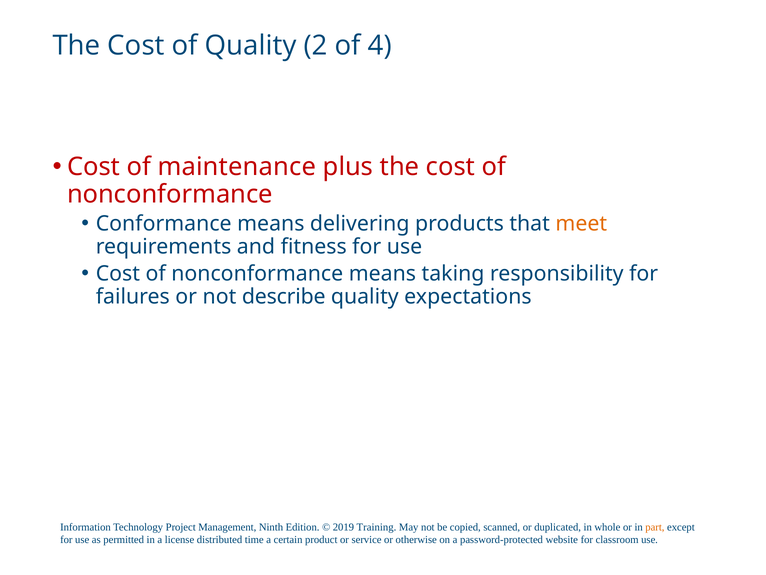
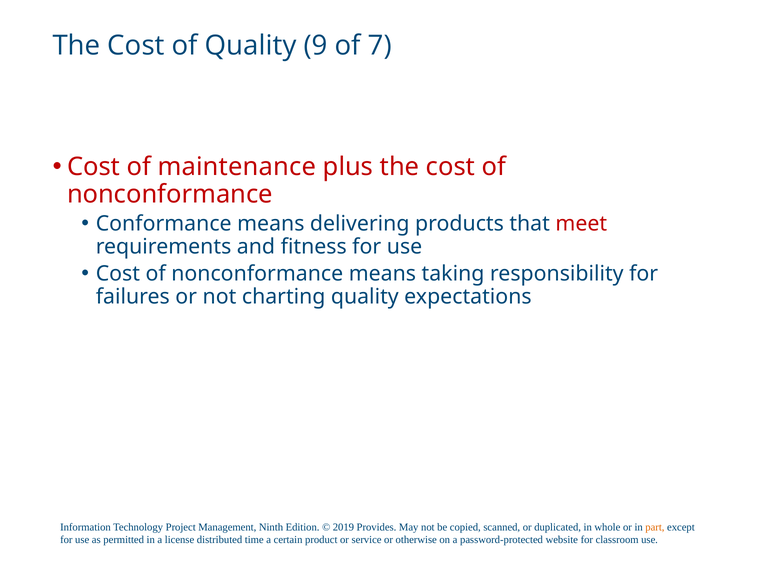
2: 2 -> 9 (316, 45)
4: 4 -> 7 (380, 45)
meet colour: orange -> red (581, 223)
describe: describe -> charting (284, 296)
Training: Training -> Provides (377, 527)
